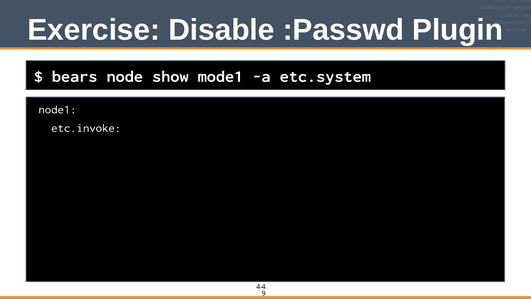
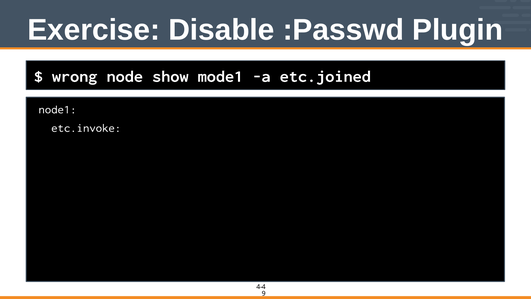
bears: bears -> wrong (75, 76)
etc.system: etc.system -> etc.joined (325, 76)
